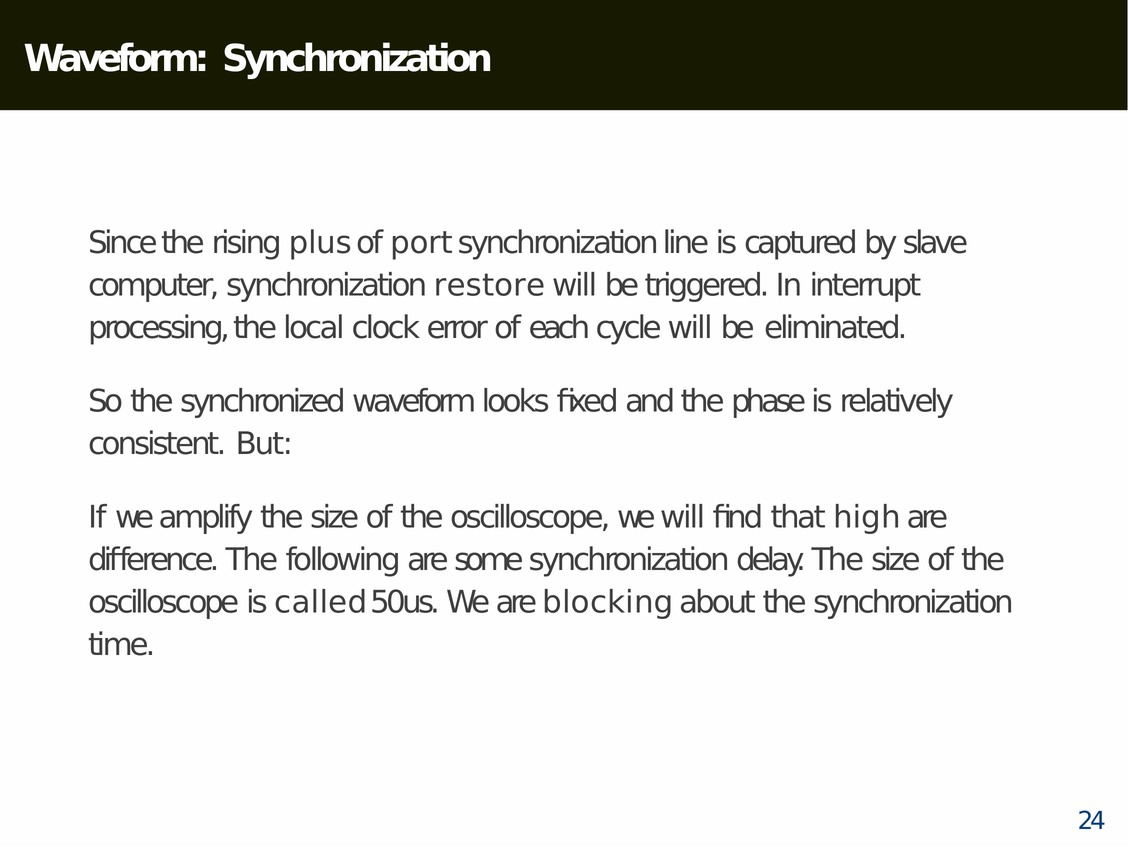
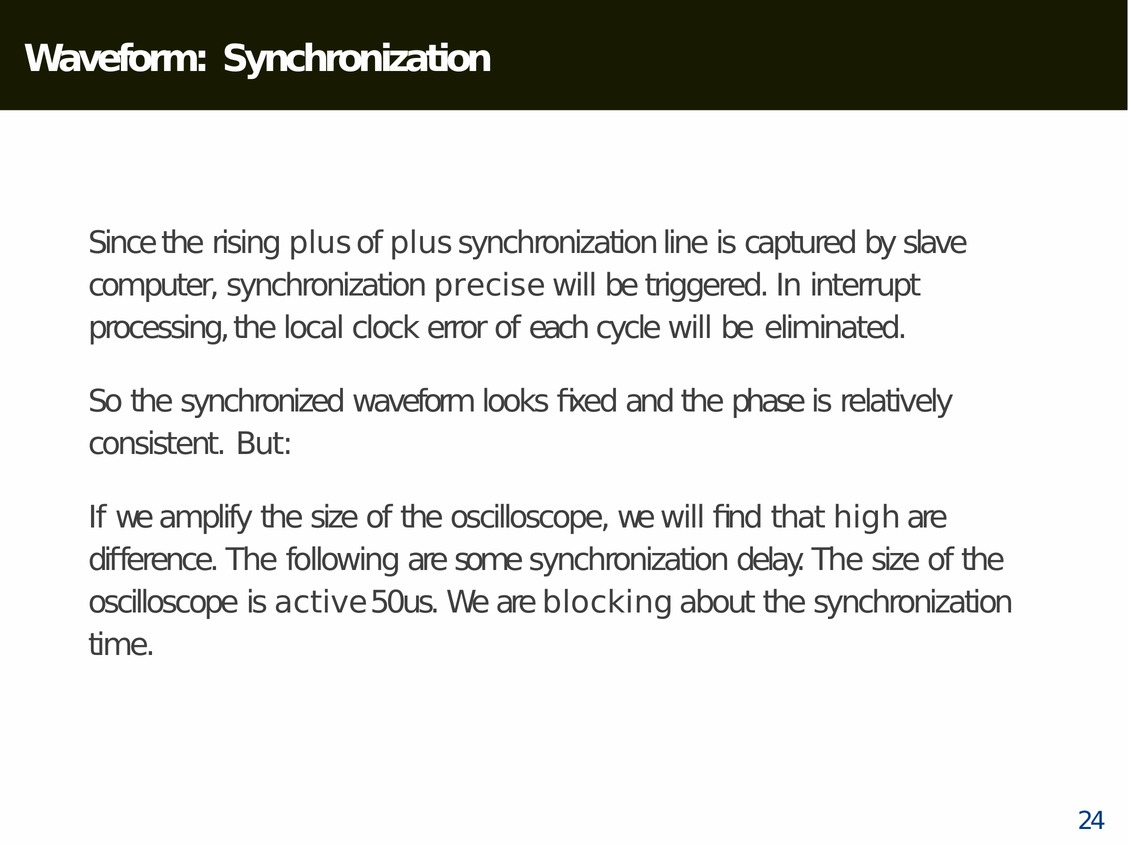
of port: port -> plus (422, 243)
restore: restore -> precise (490, 285)
called: called -> active (321, 602)
